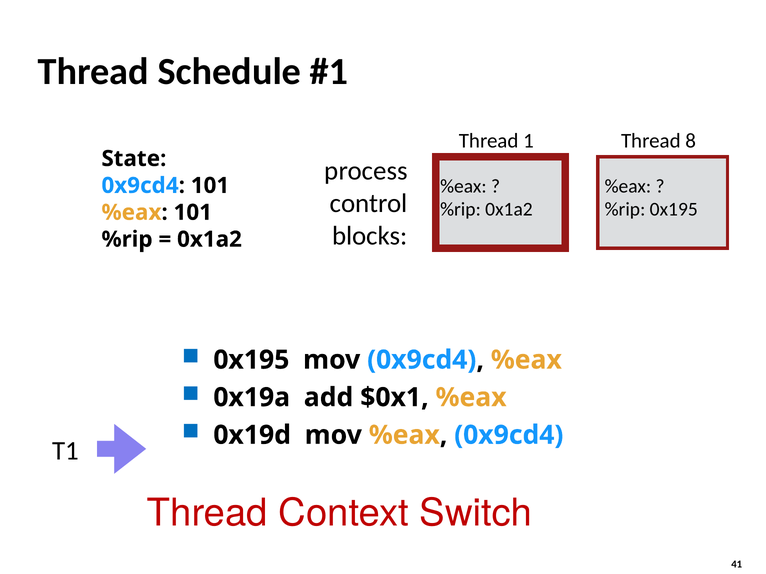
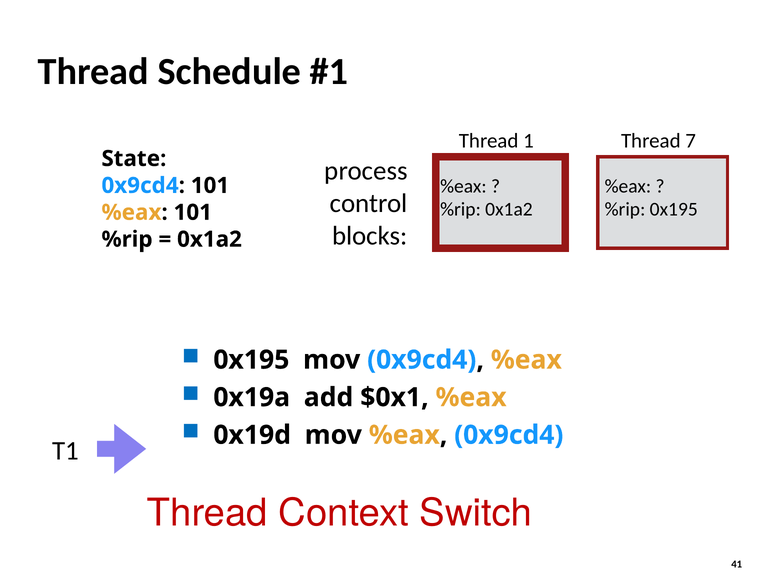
8: 8 -> 7 (691, 141)
